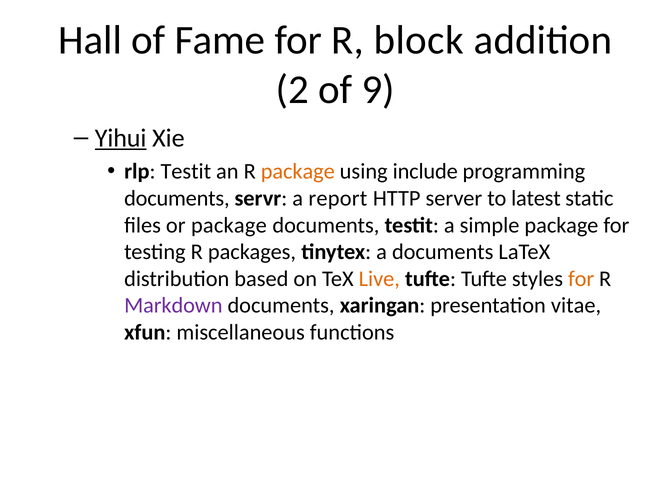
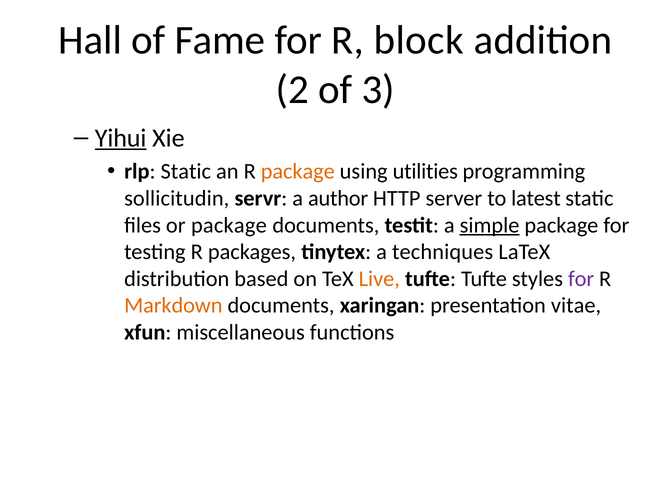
9: 9 -> 3 (378, 90)
rlp Testit: Testit -> Static (186, 172)
include: include -> utilities (425, 172)
documents: documents -> sollicitudin (177, 198)
report: report -> author (338, 198)
simple underline: none -> present (490, 225)
a documents: documents -> techniques (443, 252)
for colour: orange -> purple (581, 279)
Markdown colour: purple -> orange (173, 306)
